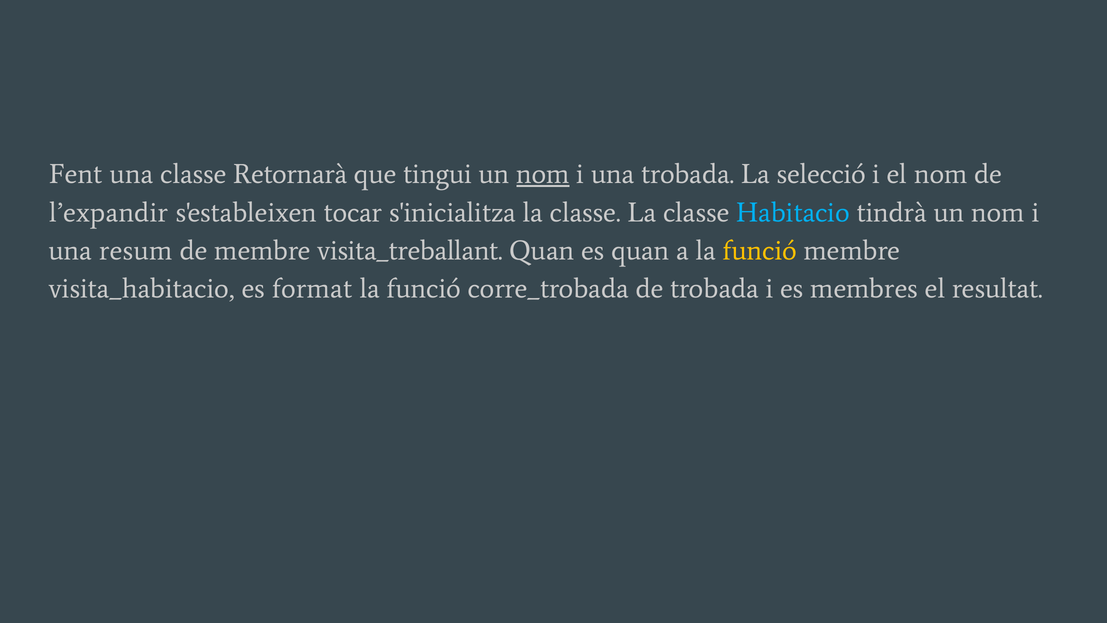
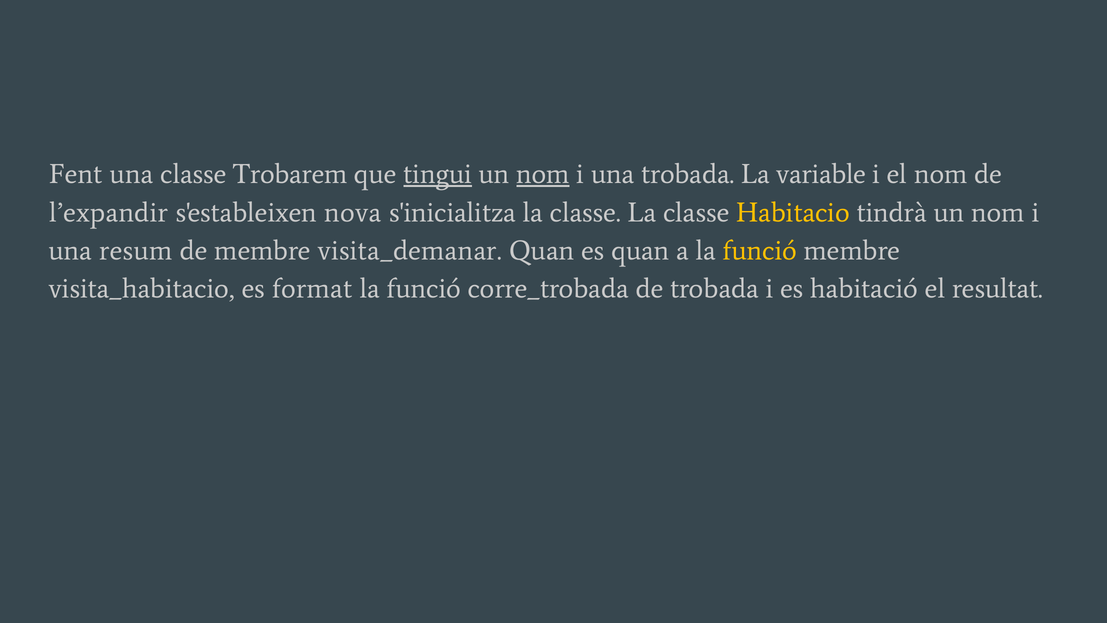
Retornarà: Retornarà -> Trobarem (290, 174)
tingui underline: none -> present (438, 174)
selecció: selecció -> variable (821, 174)
tocar: tocar -> nova (353, 212)
Habitacio colour: light blue -> yellow (793, 212)
visita_treballant: visita_treballant -> visita_demanar (410, 250)
membres: membres -> habitació (864, 289)
